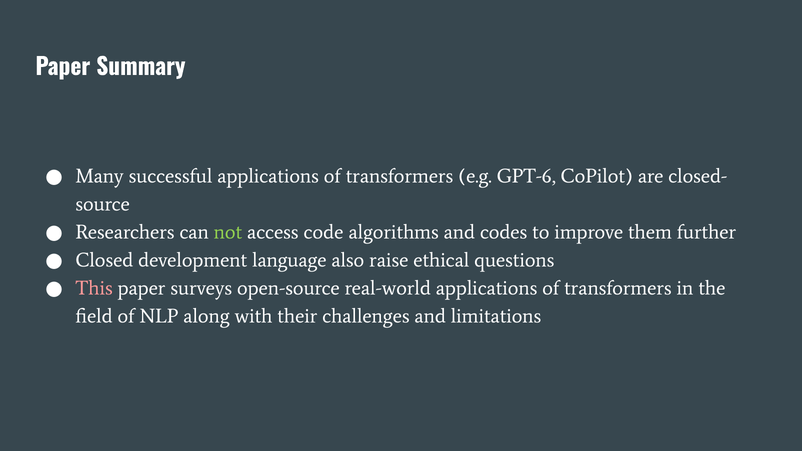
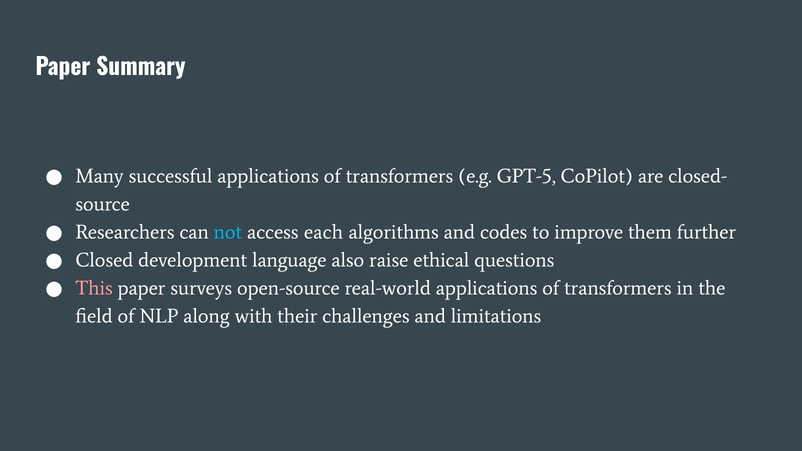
GPT-6: GPT-6 -> GPT-5 (526, 176)
not colour: light green -> light blue (228, 232)
code: code -> each (323, 232)
